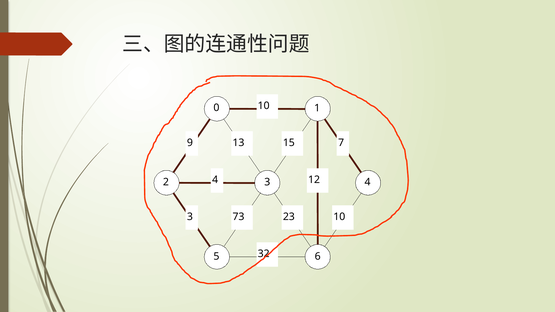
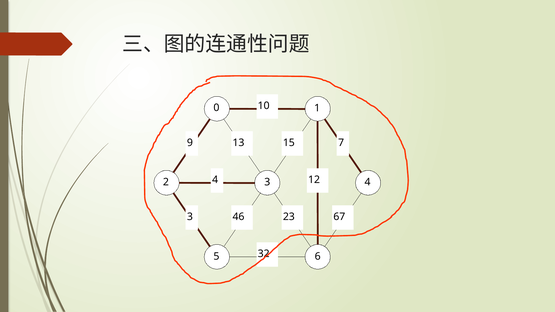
73: 73 -> 46 (238, 217)
23 10: 10 -> 67 (339, 217)
